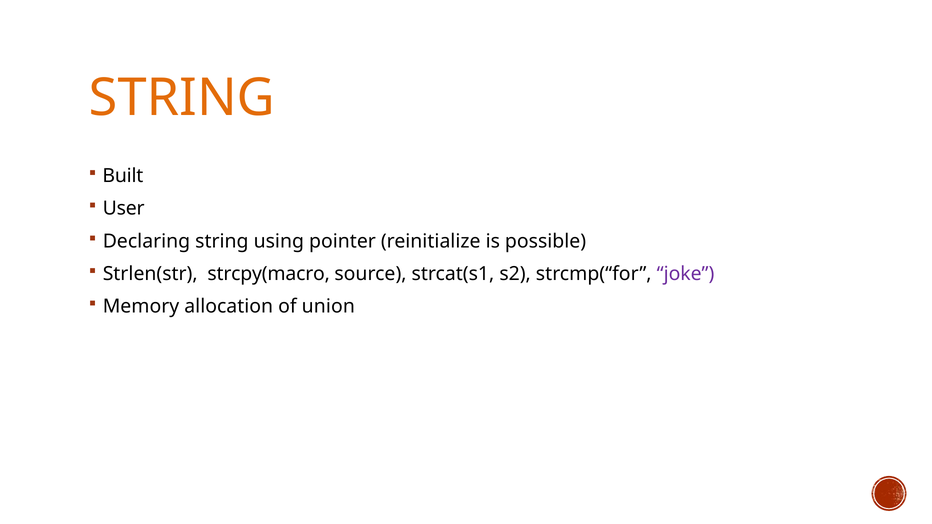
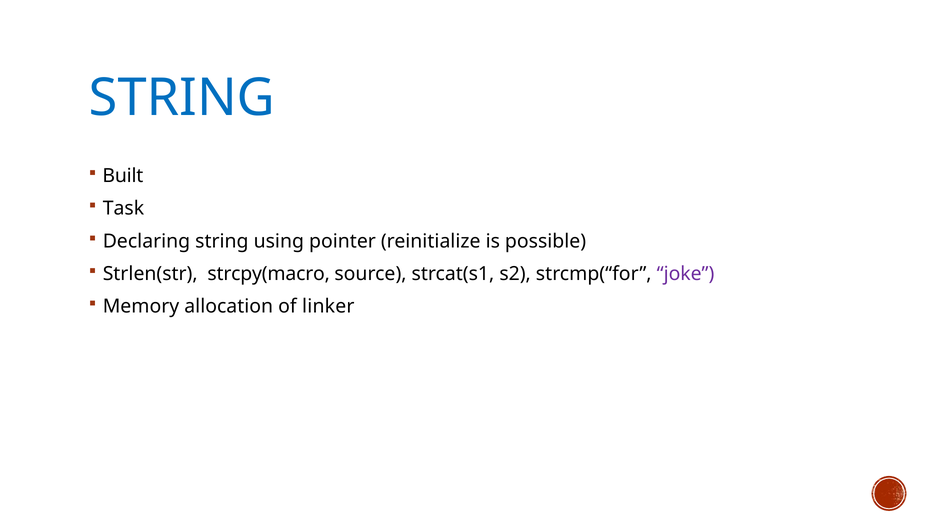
STRING colour: orange -> blue (182, 98)
User: User -> Task (123, 209)
union: union -> linker (328, 306)
